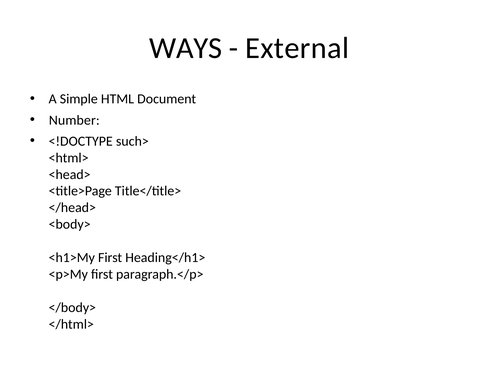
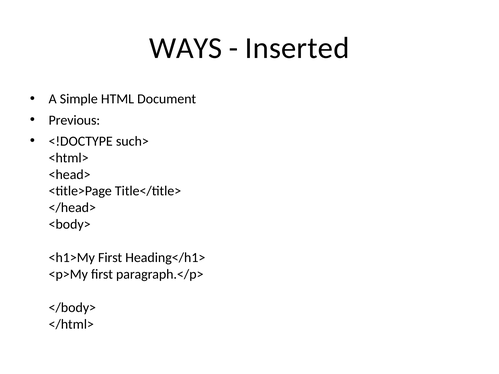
External: External -> Inserted (297, 48)
Number: Number -> Previous (74, 120)
